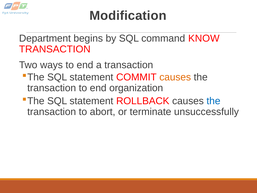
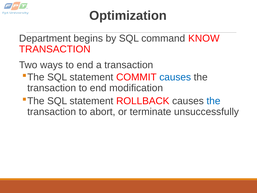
Modification: Modification -> Optimization (128, 16)
causes colour: orange -> blue (175, 77)
organization: organization -> modification (136, 88)
